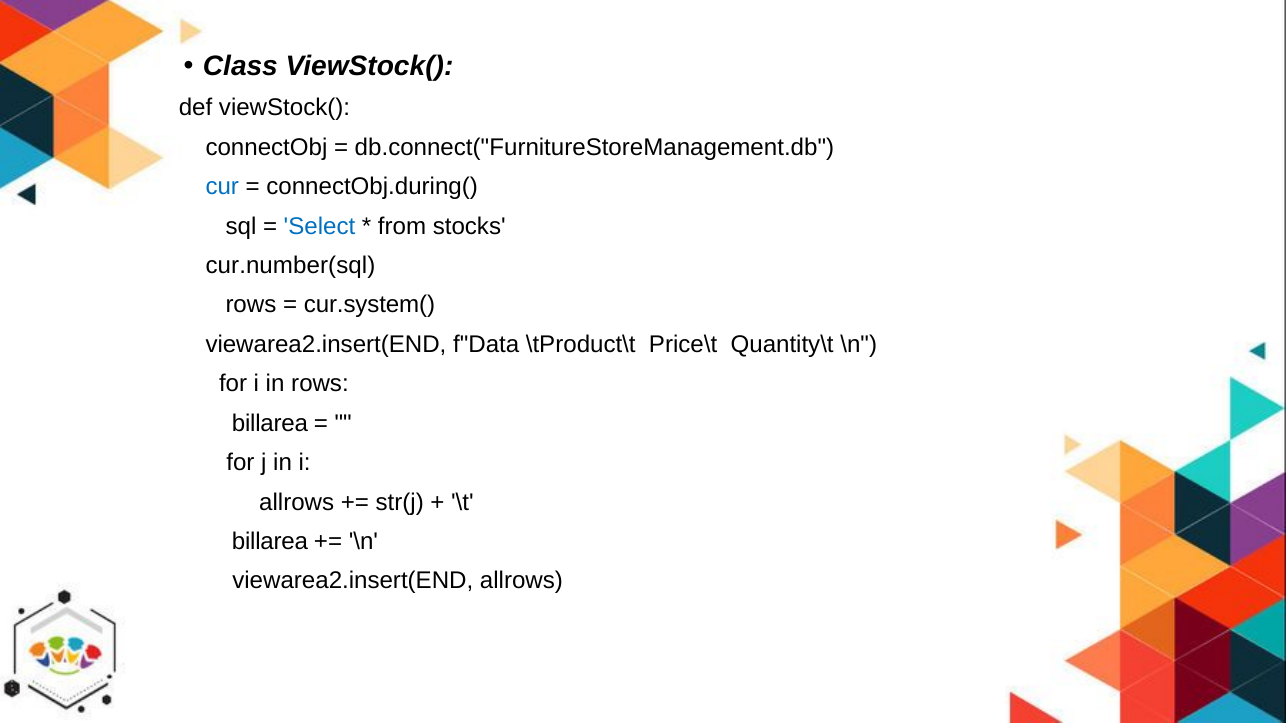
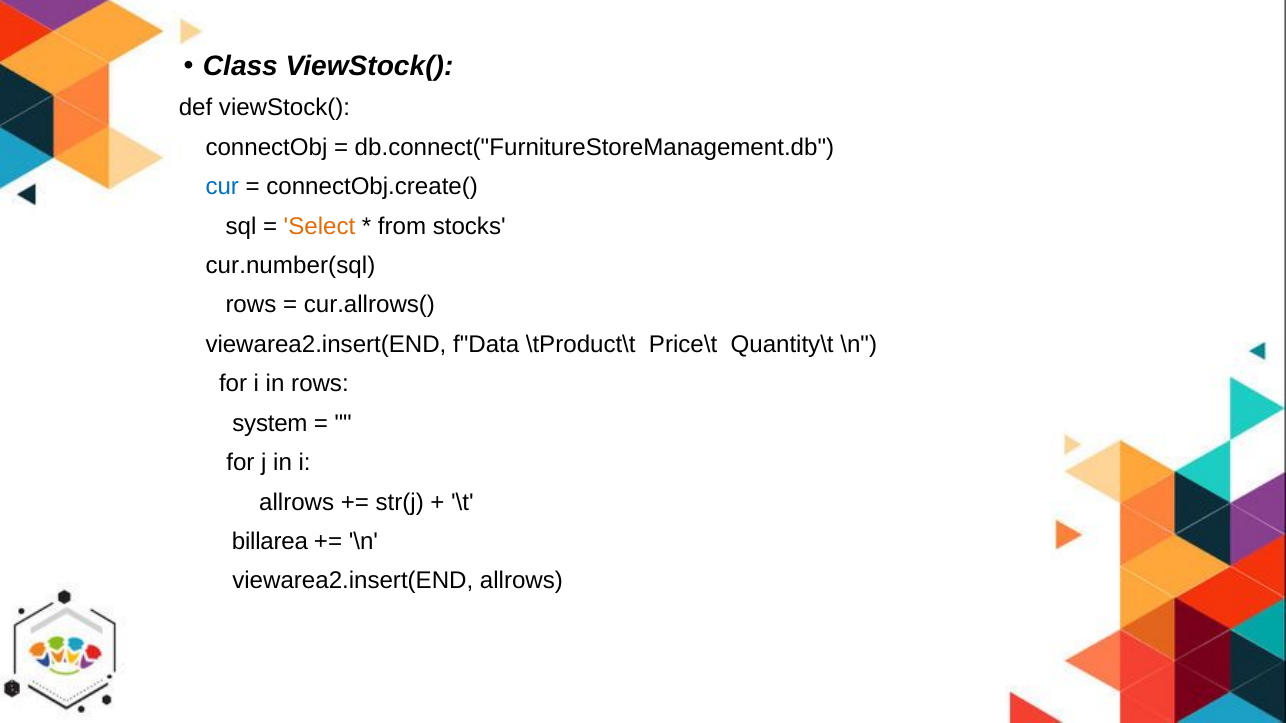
connectObj.during(: connectObj.during( -> connectObj.create( (372, 187)
Select colour: blue -> orange (320, 226)
cur.system(: cur.system( -> cur.allrows( (369, 305)
billarea: billarea -> system (270, 424)
